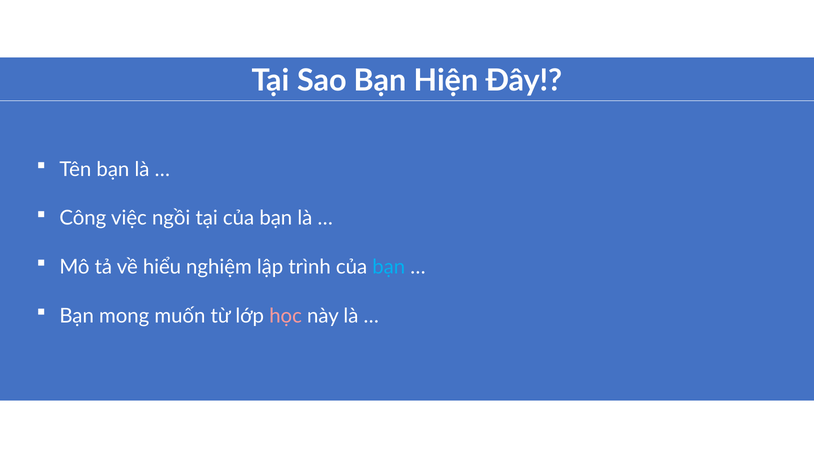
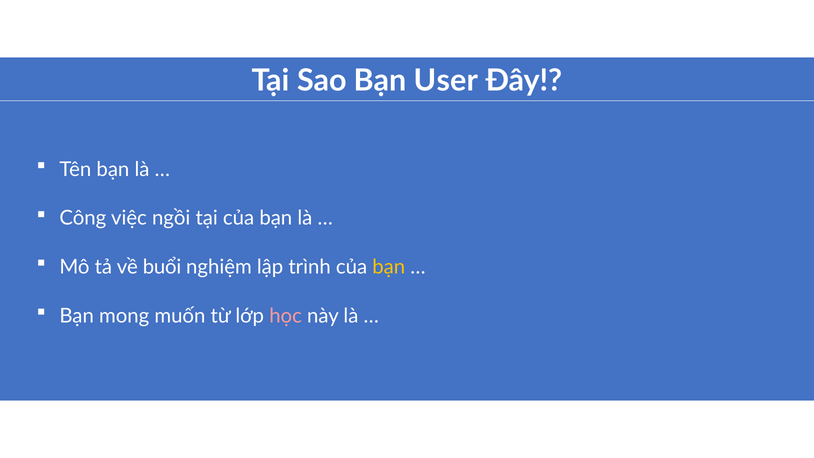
Hiện: Hiện -> User (446, 81)
hiểu: hiểu -> buổi (162, 267)
bạn colour: light blue -> yellow (389, 267)
